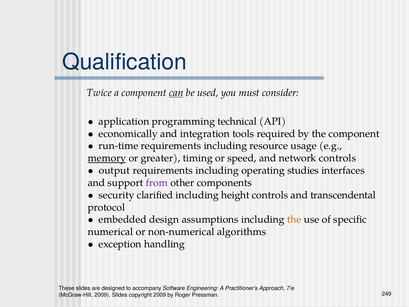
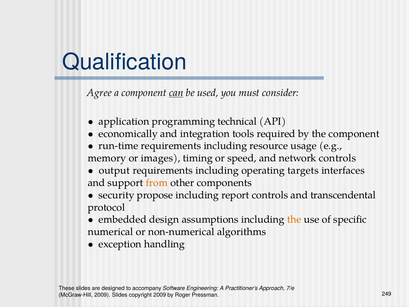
Twice: Twice -> Agree (99, 93)
memory underline: present -> none (107, 158)
greater: greater -> images (161, 158)
studies: studies -> targets (303, 170)
from colour: purple -> orange (157, 183)
clarified: clarified -> propose (155, 195)
height: height -> report (235, 195)
